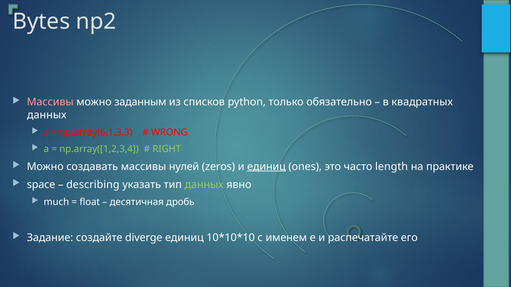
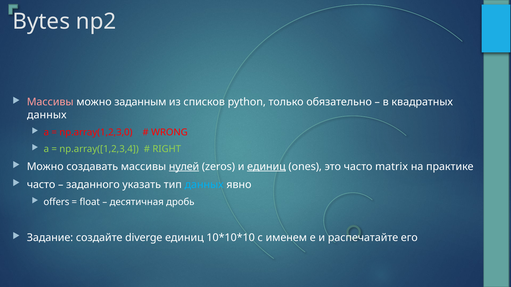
np.array(6,1,3,3: np.array(6,1,3,3 -> np.array(1,2,3,0 (96, 132)
нулей underline: none -> present (184, 167)
length: length -> matrix (392, 167)
space: space -> часто (41, 185)
describing: describing -> заданного (93, 185)
данных colour: light green -> light blue (204, 185)
much: much -> offers (56, 202)
